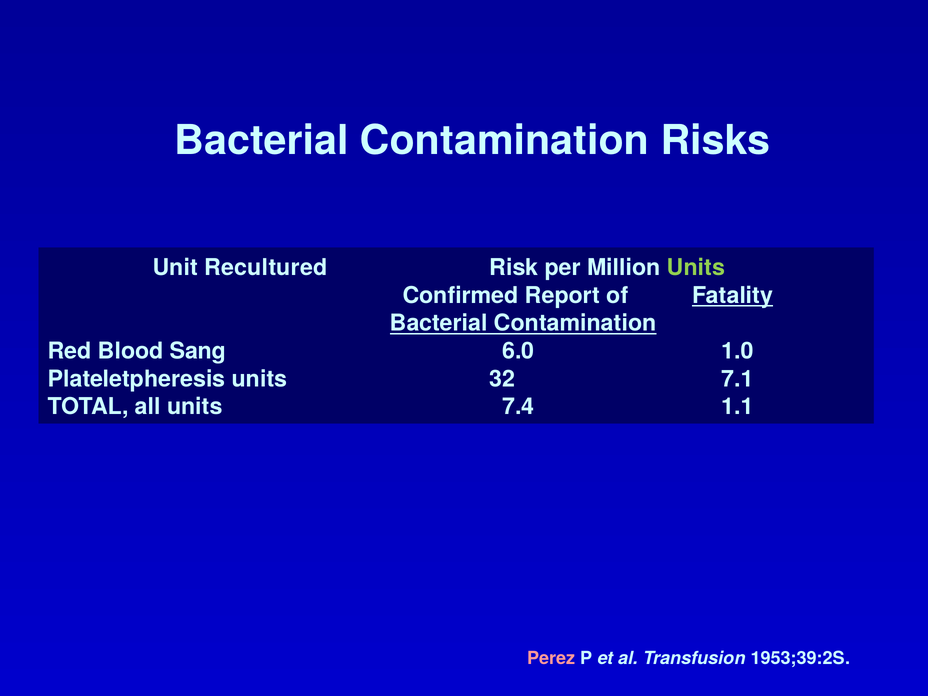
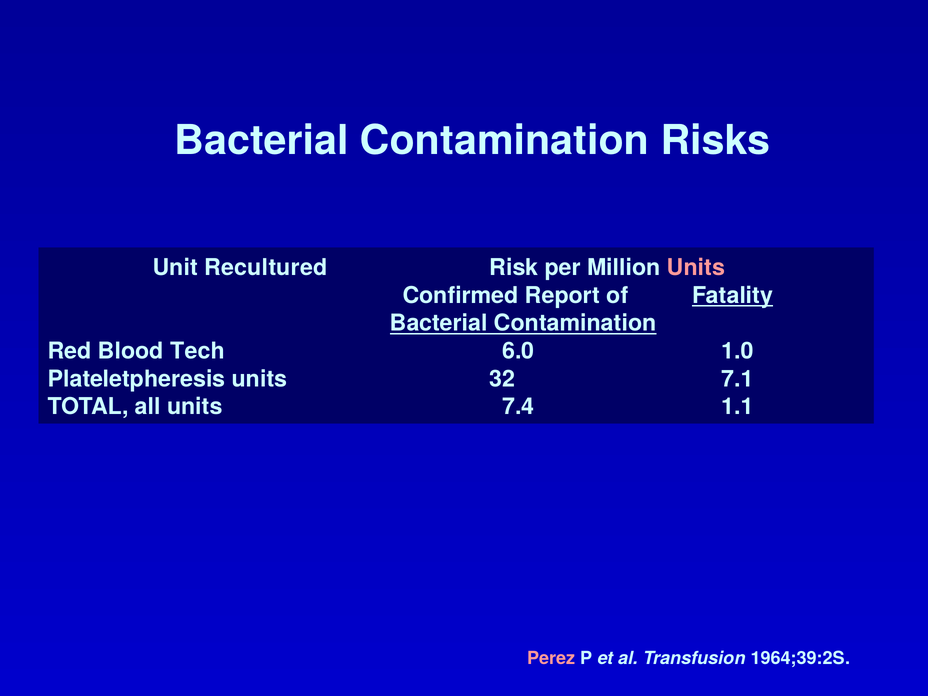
Units colour: light green -> pink (696, 268)
Sang: Sang -> Tech (198, 351)
1953;39:2S: 1953;39:2S -> 1964;39:2S (800, 659)
